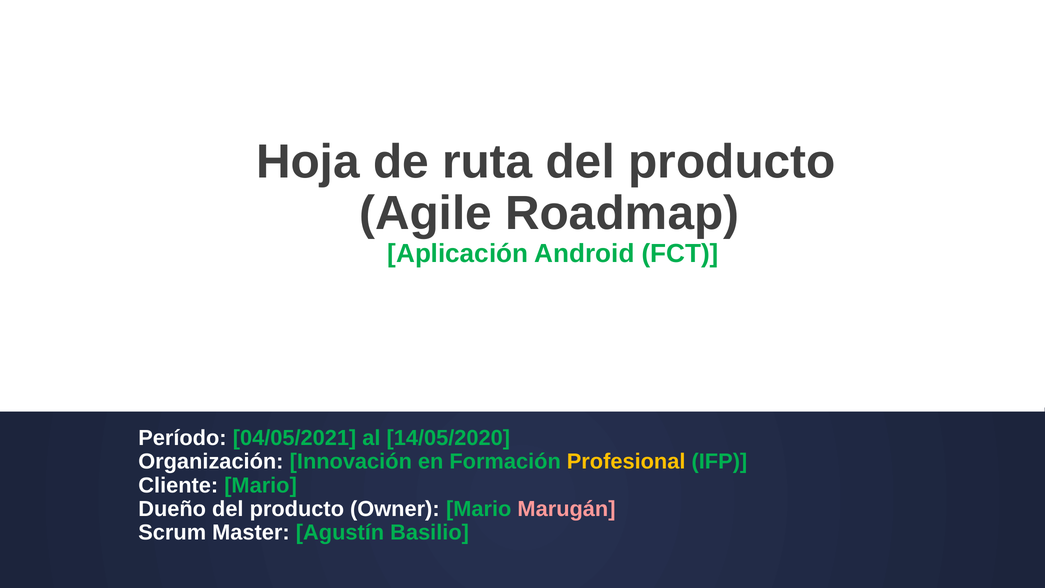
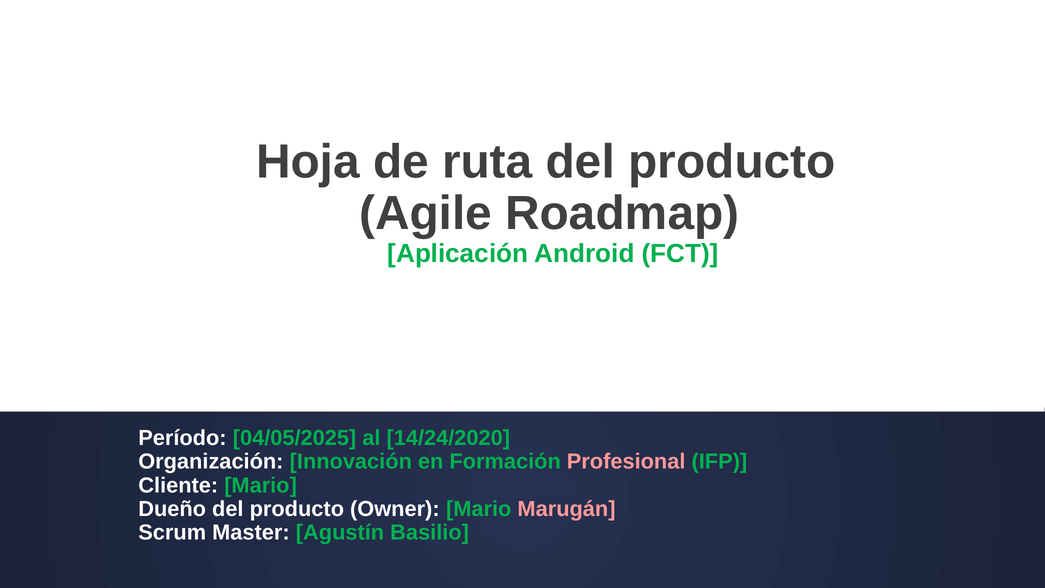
04/05/2021: 04/05/2021 -> 04/05/2025 (295, 438)
14/05/2020: 14/05/2020 -> 14/24/2020 (448, 438)
Profesional colour: yellow -> pink (626, 462)
